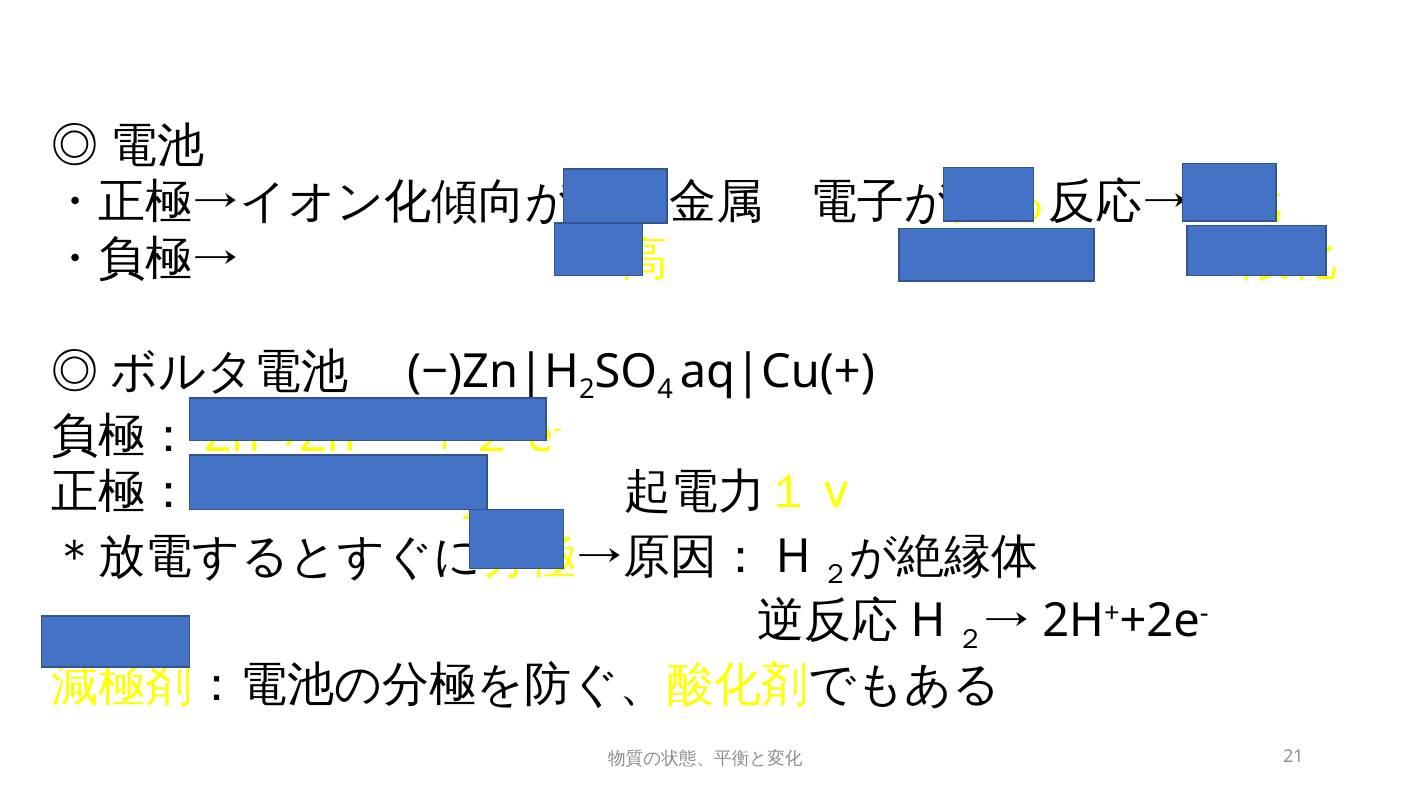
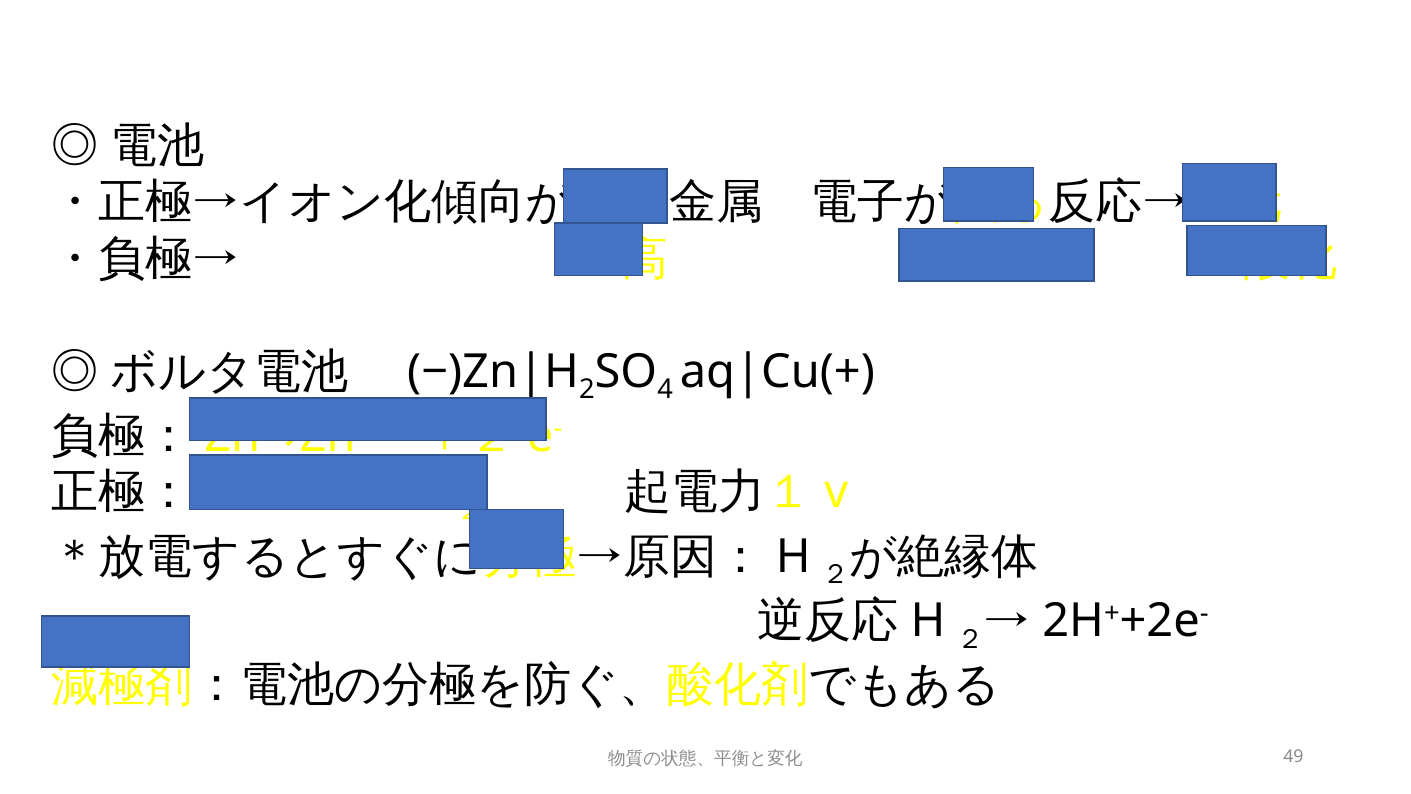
21: 21 -> 49 (1293, 757)
